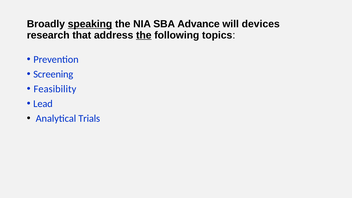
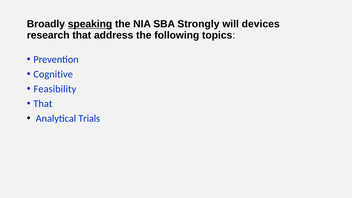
Advance: Advance -> Strongly (198, 24)
the underline: present -> none (144, 35)
Screening: Screening -> Cognitive (53, 74)
Lead: Lead -> That (43, 104)
